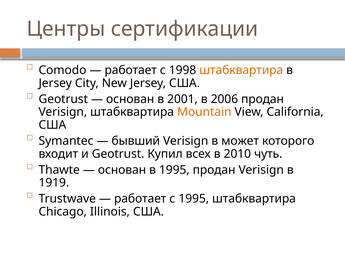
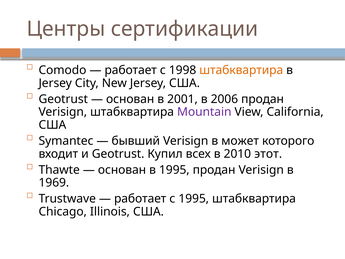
Mountain colour: orange -> purple (204, 112)
чуть: чуть -> этот (268, 154)
1919: 1919 -> 1969 (54, 183)
